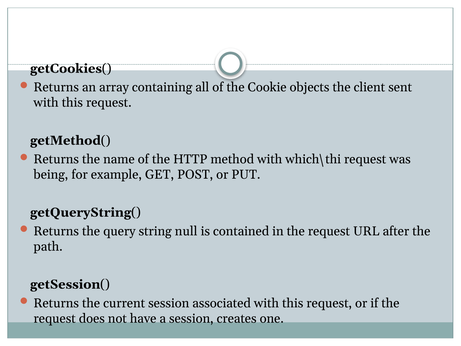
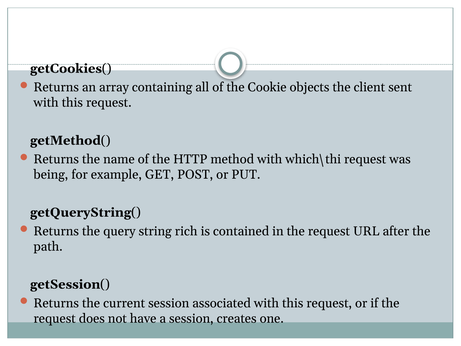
null: null -> rich (186, 231)
